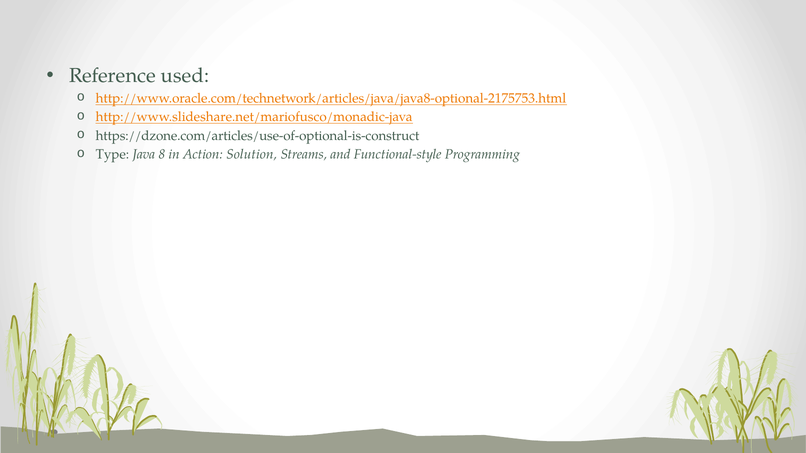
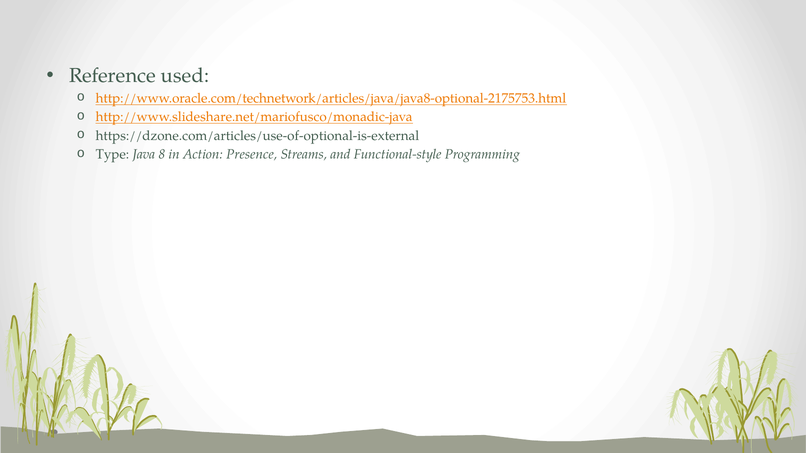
https://dzone.com/articles/use-of-optional-is-construct: https://dzone.com/articles/use-of-optional-is-construct -> https://dzone.com/articles/use-of-optional-is-external (257, 136)
Solution: Solution -> Presence (252, 155)
